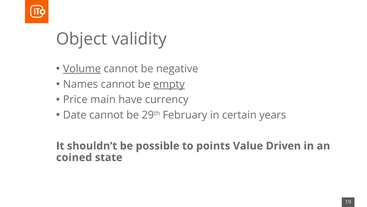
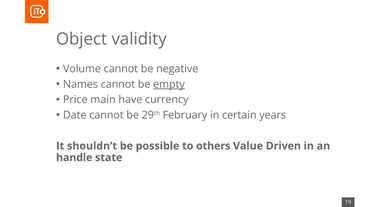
Volume underline: present -> none (82, 69)
points: points -> others (213, 146)
coined: coined -> handle (74, 157)
